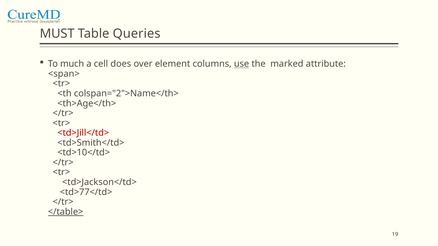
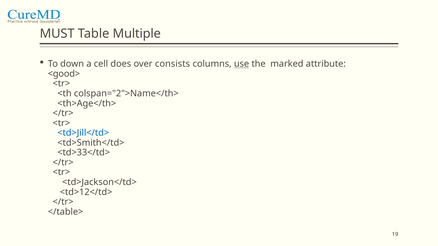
Queries: Queries -> Multiple (137, 34)
much: much -> down (72, 64)
element: element -> consists (173, 64)
<span>: <span> -> <good> (64, 74)
<td>Jill</td> colour: red -> blue (83, 133)
<td>10</td>: <td>10</td> -> <td>33</td> (84, 153)
<td>77</td>: <td>77</td> -> <td>12</td> (86, 192)
</table> underline: present -> none (66, 212)
